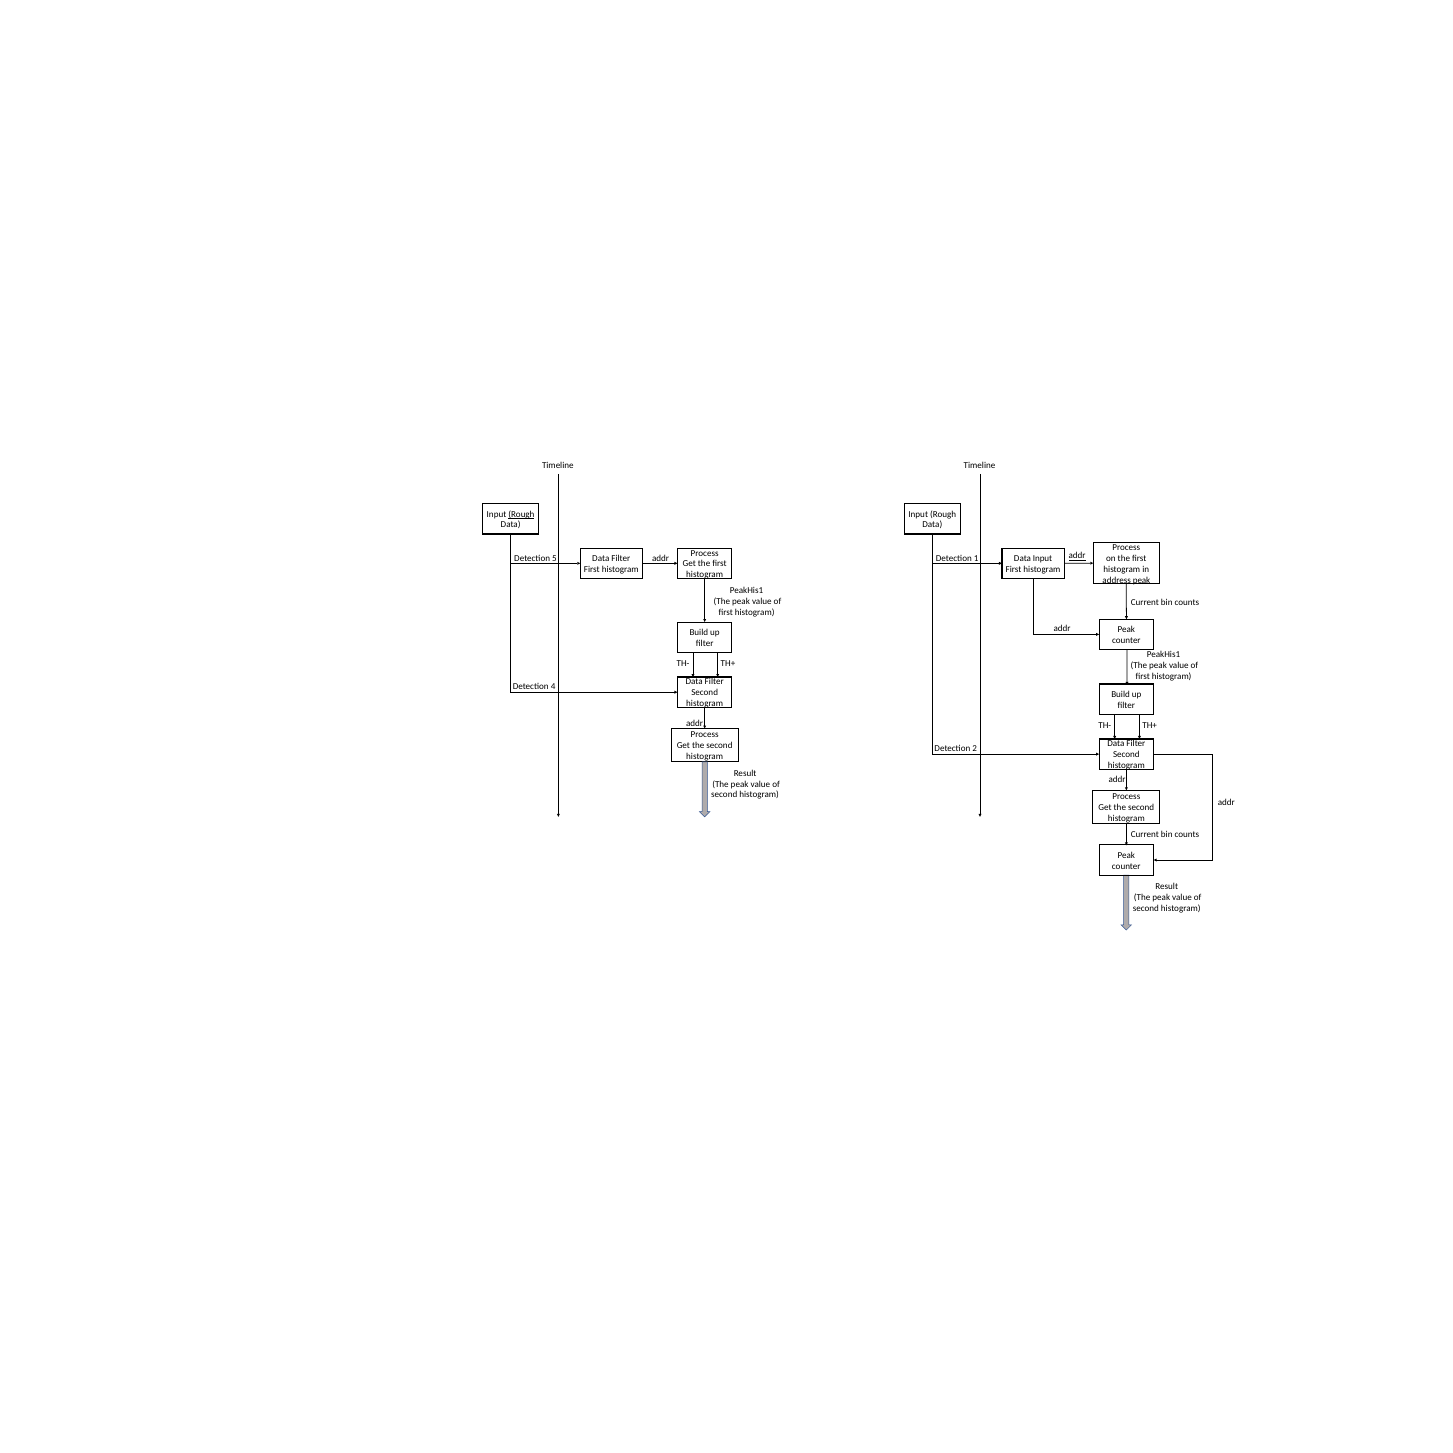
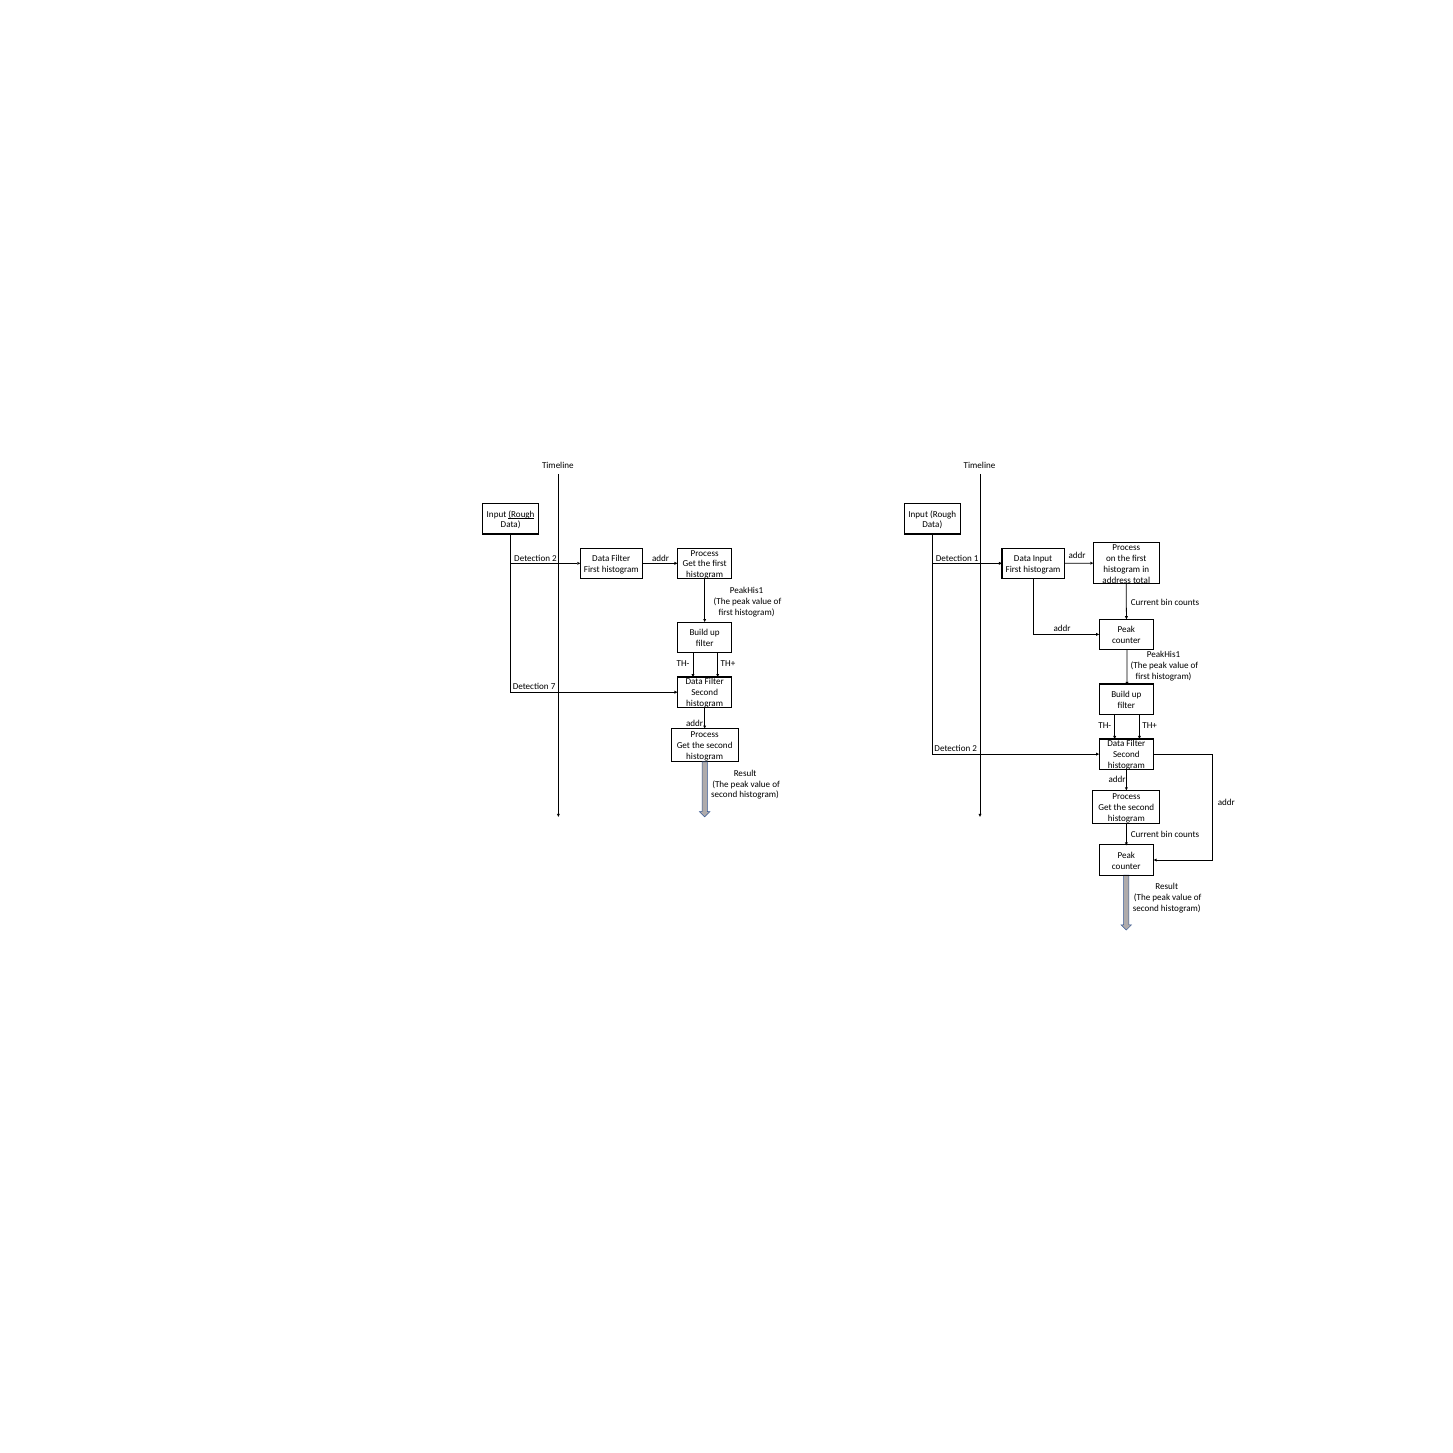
addr underline: present -> none (1077, 556)
5: 5 -> 2 (554, 558)
address peak: peak -> total (1142, 580)
4: 4 -> 7 (553, 687)
